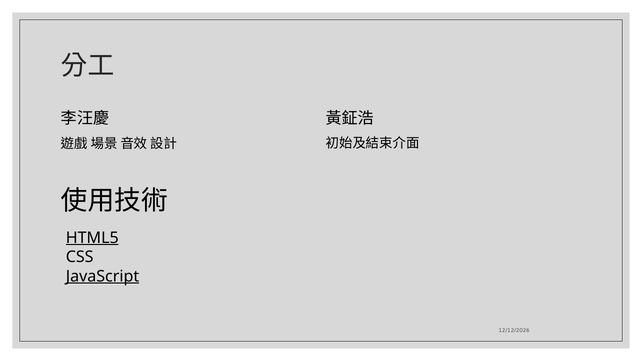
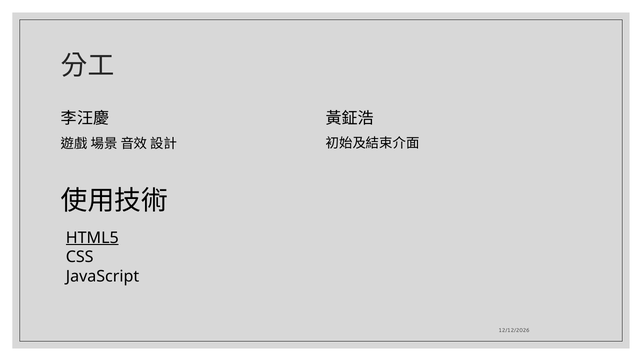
JavaScript underline: present -> none (102, 276)
